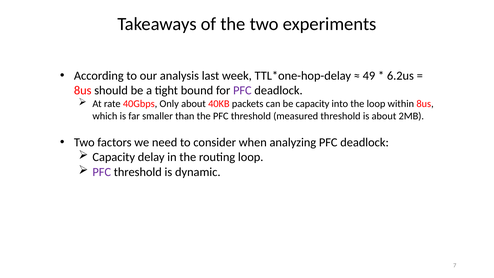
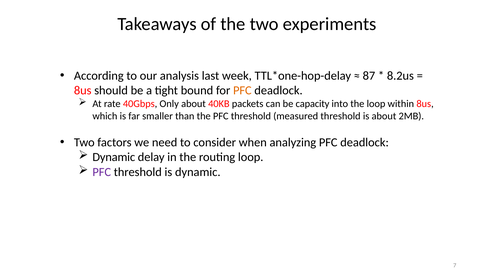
49: 49 -> 87 (369, 76)
6.2us: 6.2us -> 8.2us (400, 76)
PFC colour: purple -> orange (242, 90)
Capacity: Capacity -> Dynamic (114, 157)
